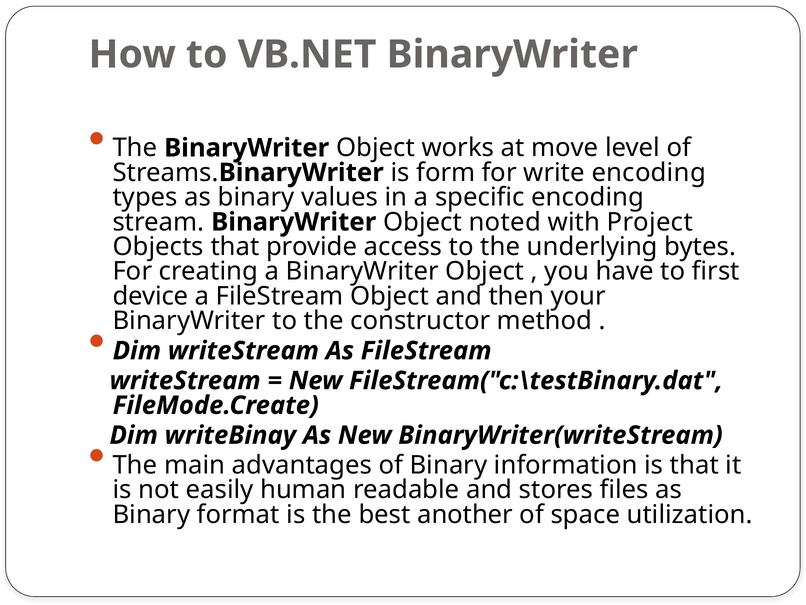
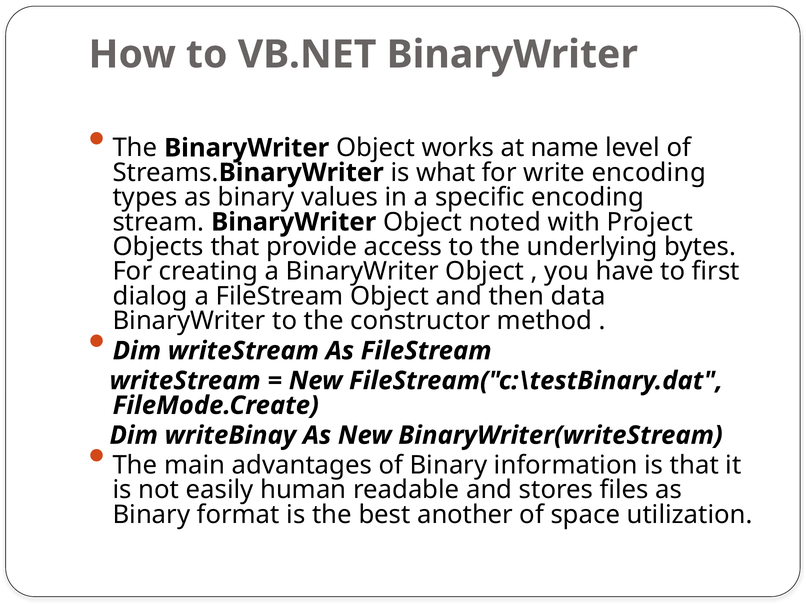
move: move -> name (565, 148)
form: form -> what (446, 172)
device: device -> dialog (150, 296)
your: your -> data (578, 296)
